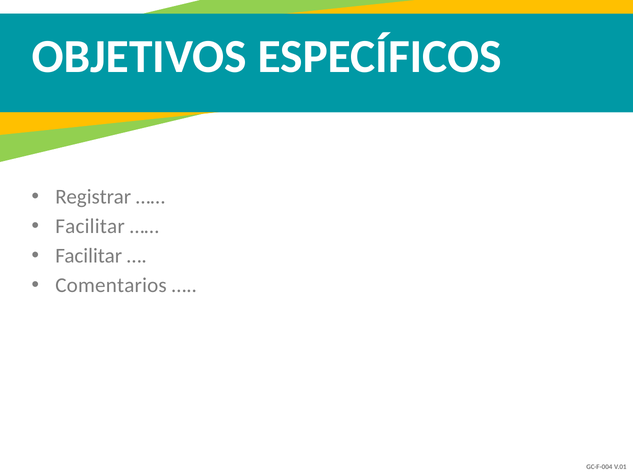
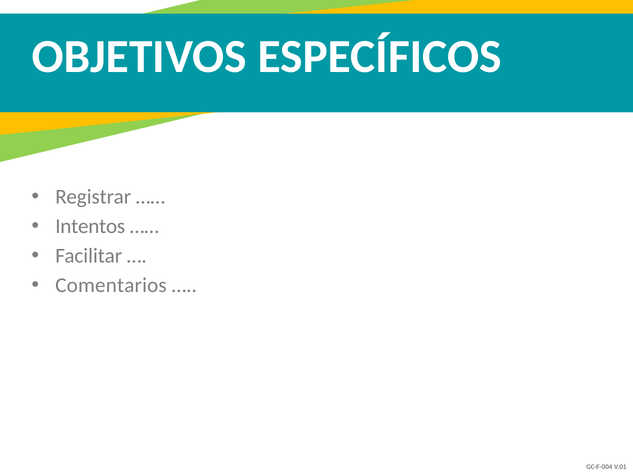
Facilitar: Facilitar -> Intentos (90, 227)
